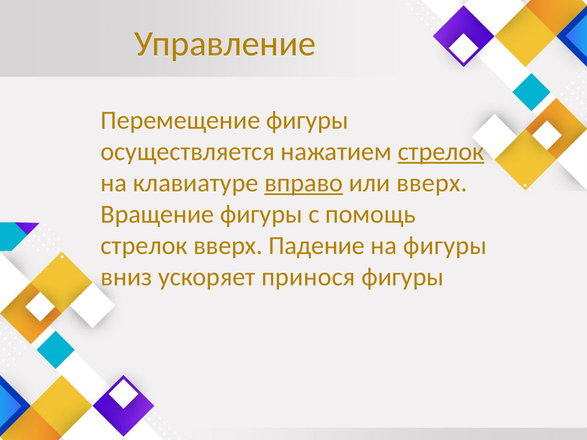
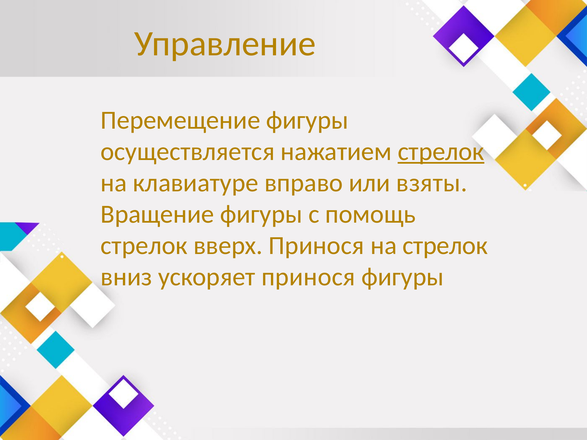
вправо underline: present -> none (304, 183)
или вверх: вверх -> взяты (432, 183)
вверх Падение: Падение -> Принося (316, 246)
на фигуры: фигуры -> стрелок (445, 246)
